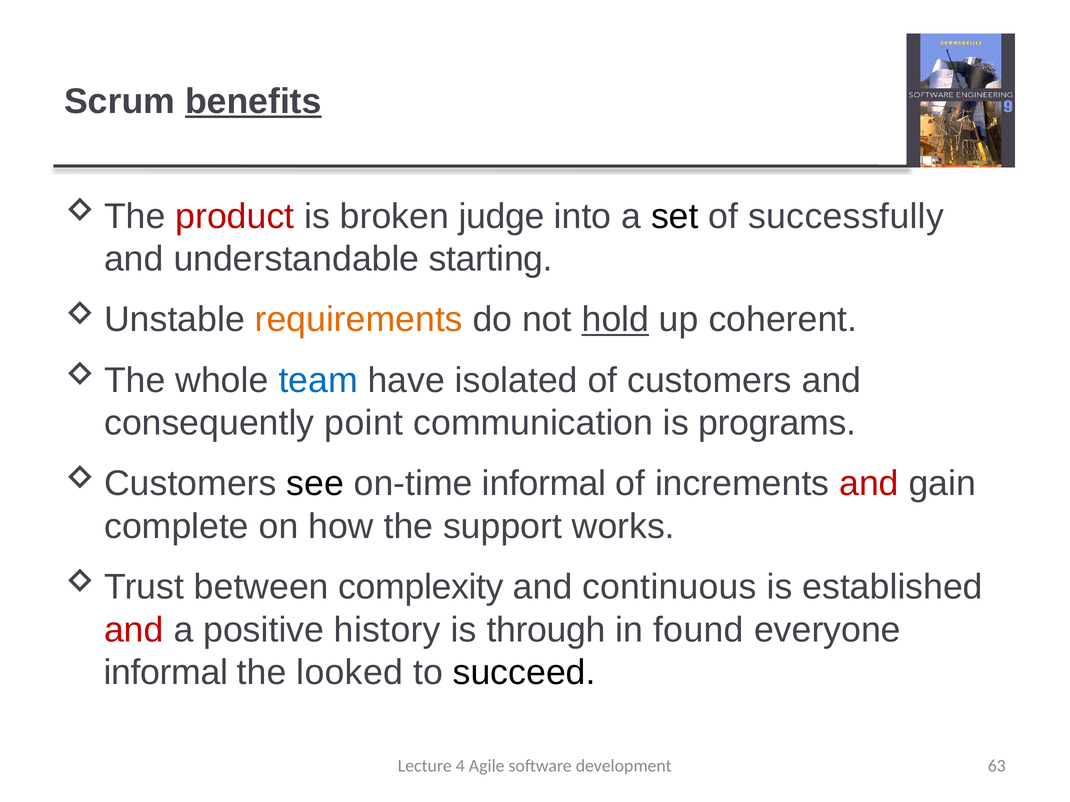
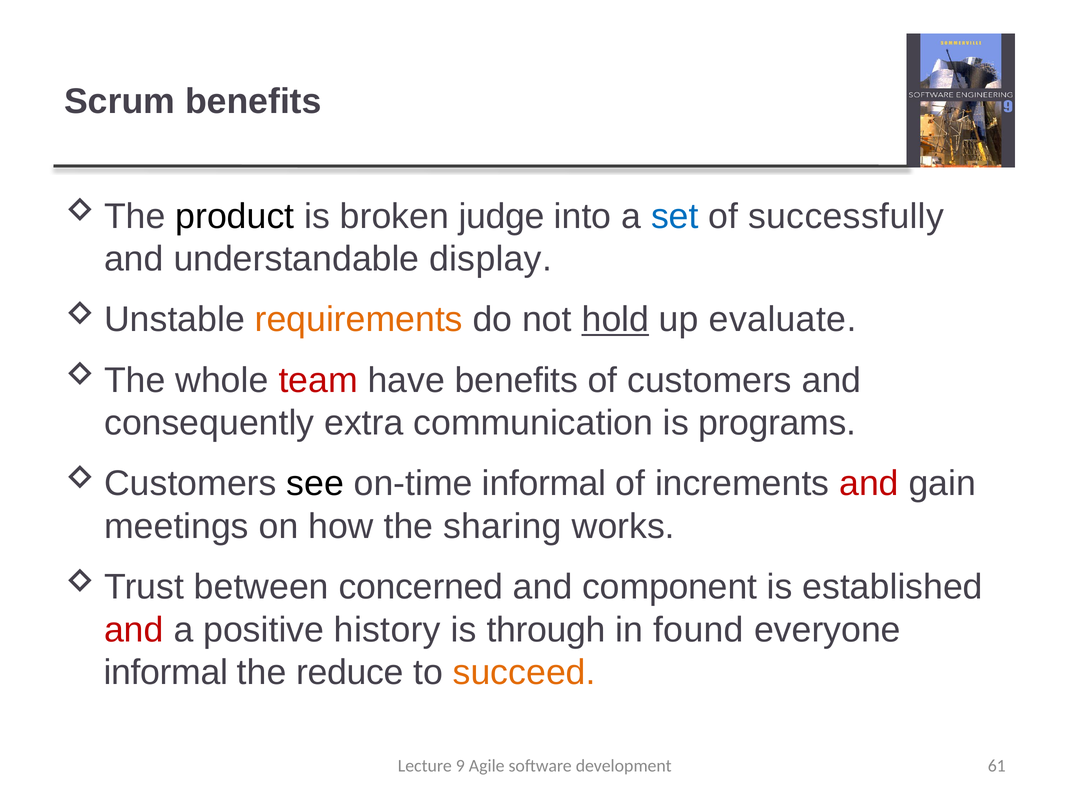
benefits underline: present -> none (253, 102)
product colour: red -> black (235, 216)
set colour: black -> blue (675, 216)
starting: starting -> display (491, 259)
coherent: coherent -> evaluate (783, 320)
team colour: blue -> red (318, 381)
have isolated: isolated -> benefits (516, 381)
point: point -> extra (364, 423)
complete: complete -> meetings (177, 527)
support: support -> sharing (502, 527)
complexity: complexity -> concerned (421, 587)
continuous: continuous -> component (670, 587)
looked: looked -> reduce (350, 673)
succeed colour: black -> orange (524, 673)
4: 4 -> 9 (460, 766)
63: 63 -> 61 (997, 766)
